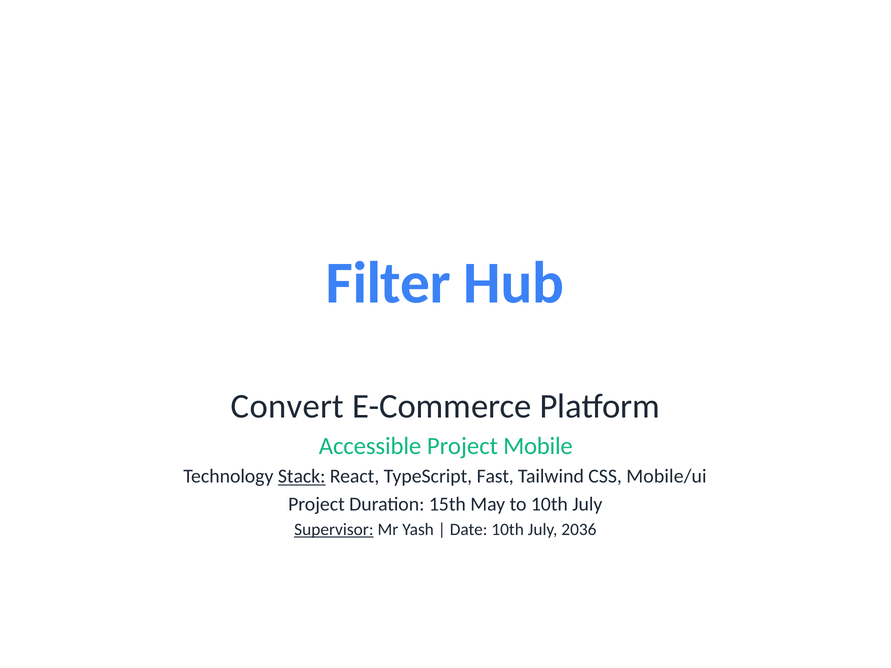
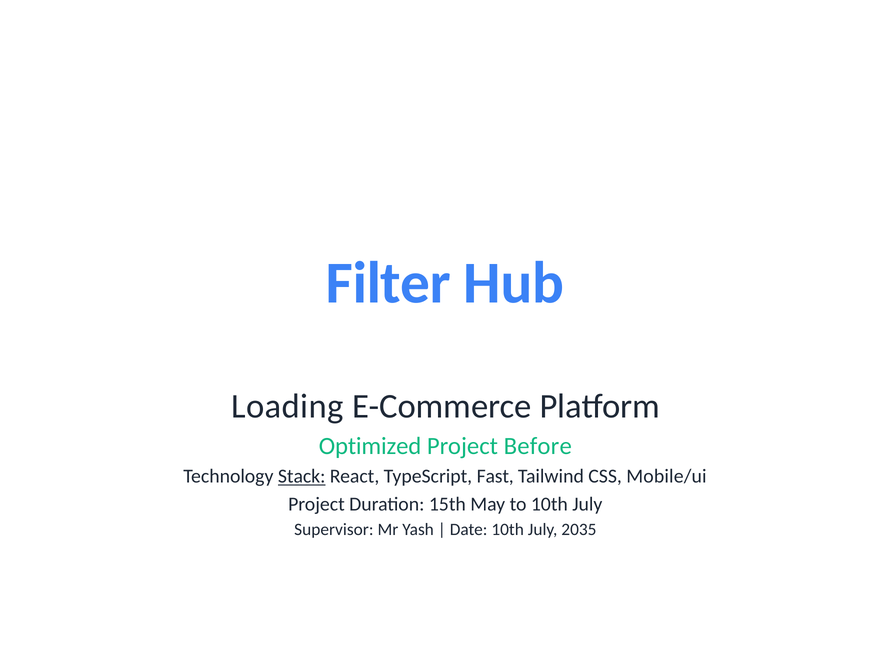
Convert: Convert -> Loading (287, 406)
Accessible: Accessible -> Optimized (370, 446)
Mobile: Mobile -> Before (538, 446)
Supervisor underline: present -> none (334, 530)
2036: 2036 -> 2035 (579, 530)
